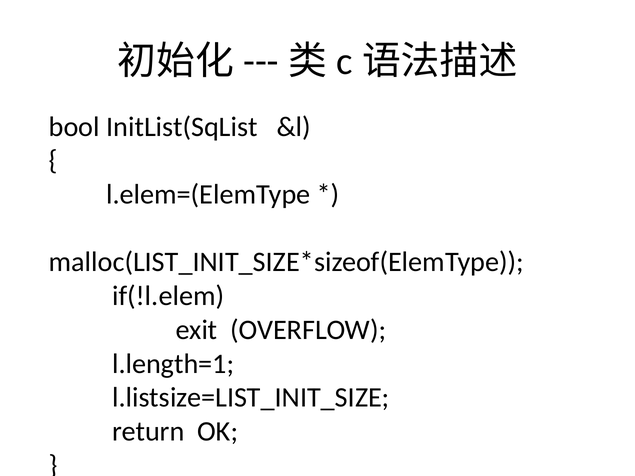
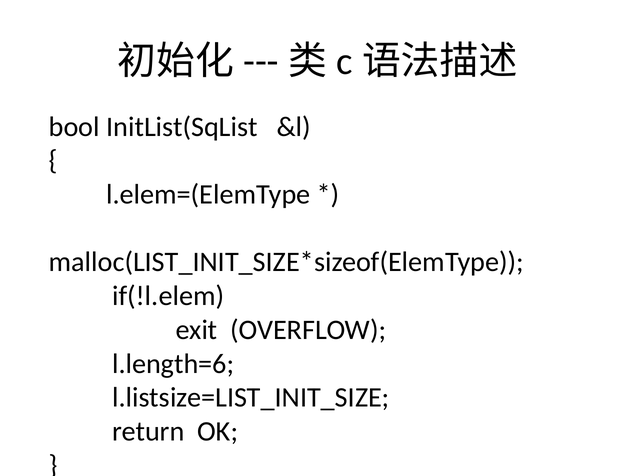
l.length=1: l.length=1 -> l.length=6 (173, 364)
